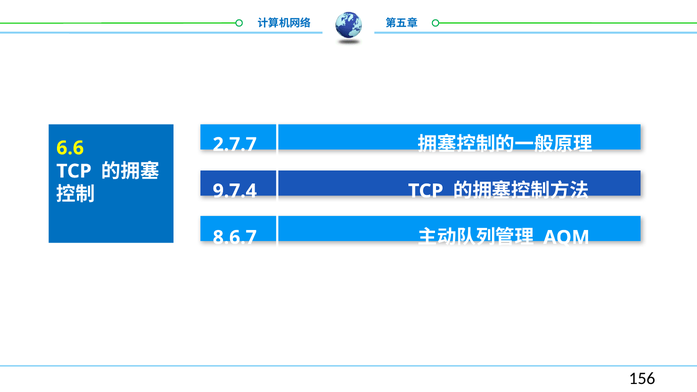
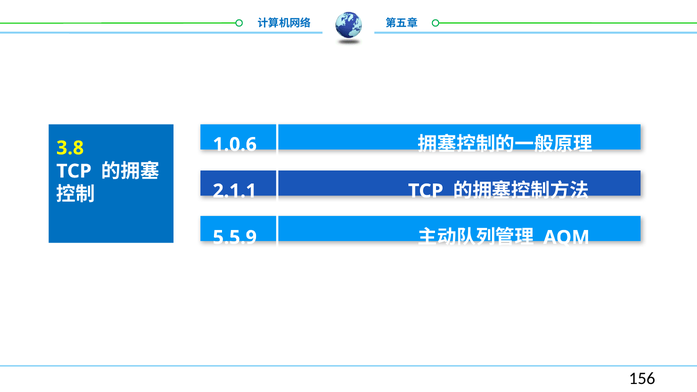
2.7.7: 2.7.7 -> 1.0.6 (235, 145)
6.6: 6.6 -> 3.8 (70, 148)
9.7.4: 9.7.4 -> 2.1.1 (235, 191)
8.6.7: 8.6.7 -> 5.5.9 (235, 238)
